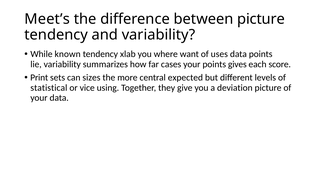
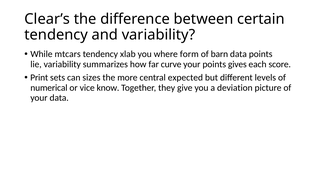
Meet’s: Meet’s -> Clear’s (47, 19)
between picture: picture -> certain (261, 19)
known: known -> mtcars (68, 54)
want: want -> form (189, 54)
uses: uses -> barn (219, 54)
cases: cases -> curve (171, 64)
statistical: statistical -> numerical (49, 88)
using: using -> know (108, 88)
